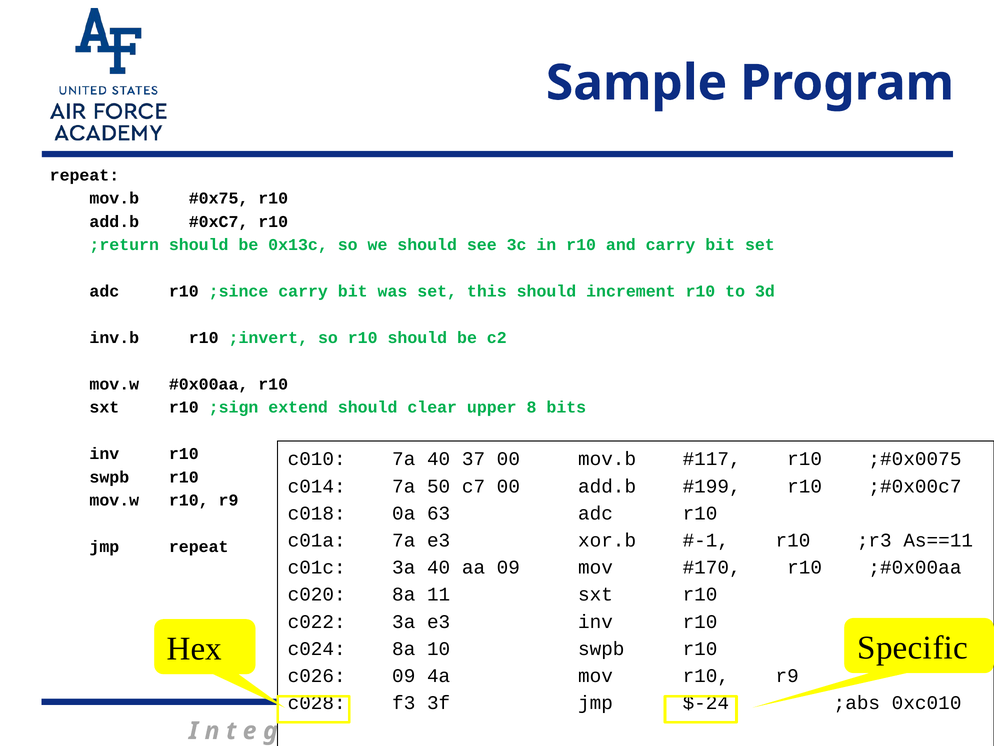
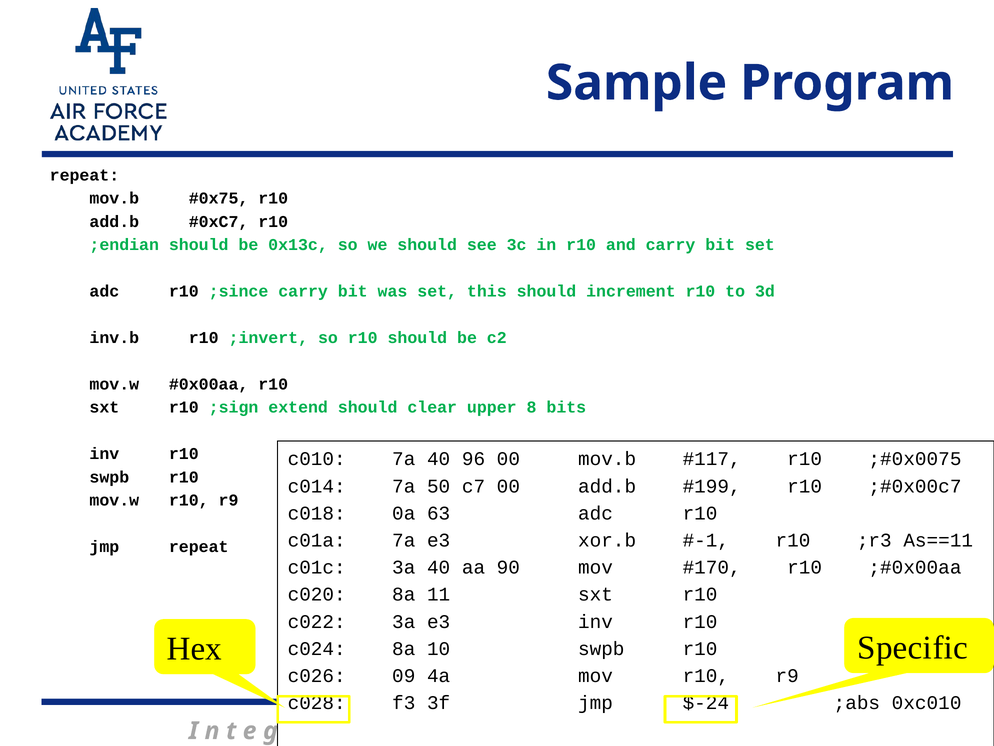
;return: ;return -> ;endian (124, 245)
37: 37 -> 96 (474, 459)
aa 09: 09 -> 90 (508, 567)
